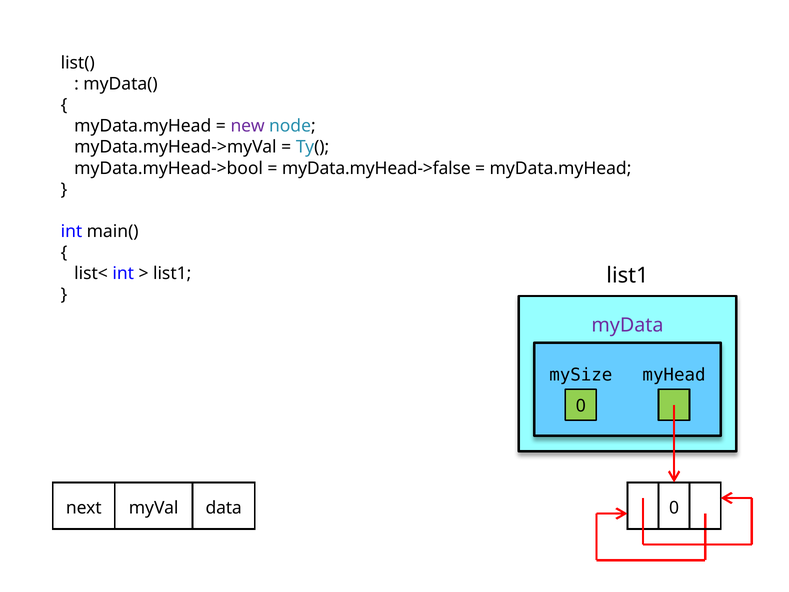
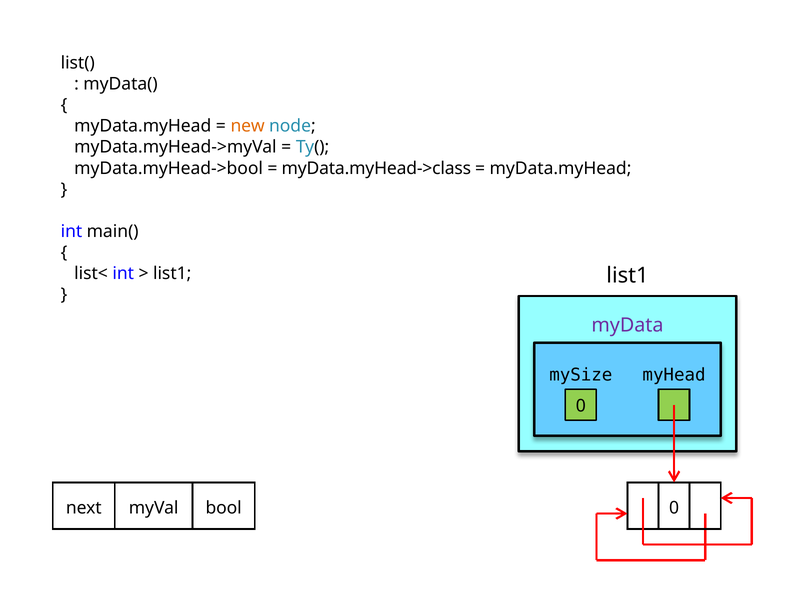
new colour: purple -> orange (248, 126)
myData.myHead->false: myData.myHead->false -> myData.myHead->class (376, 168)
data: data -> bool (224, 508)
